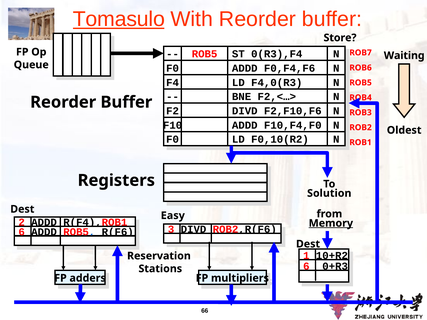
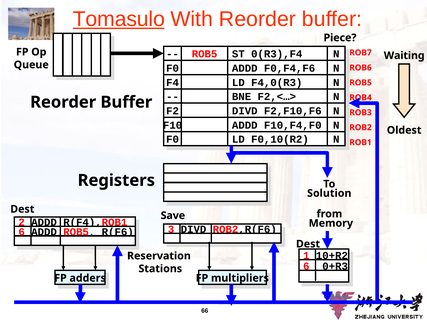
Store: Store -> Piece (340, 38)
Easy: Easy -> Save (173, 216)
Memory underline: present -> none (331, 223)
